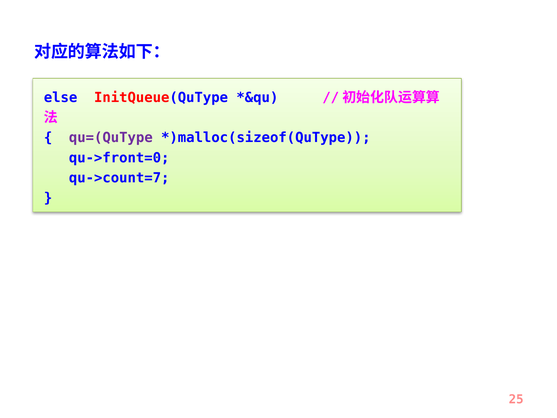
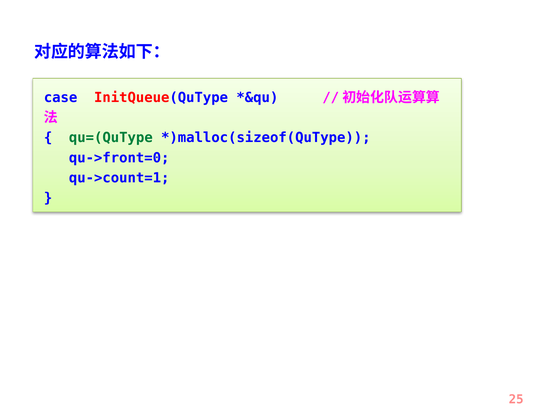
else: else -> case (61, 98)
qu=(QuType colour: purple -> green (111, 138)
qu->count=7: qu->count=7 -> qu->count=1 (119, 178)
